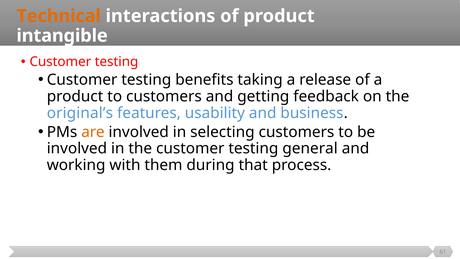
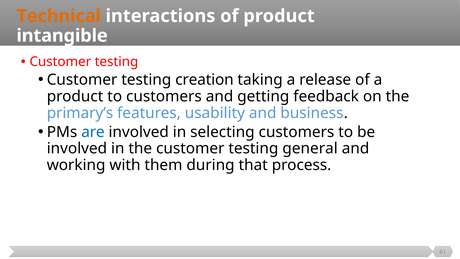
benefits: benefits -> creation (204, 80)
original’s: original’s -> primary’s (80, 113)
are colour: orange -> blue (93, 132)
